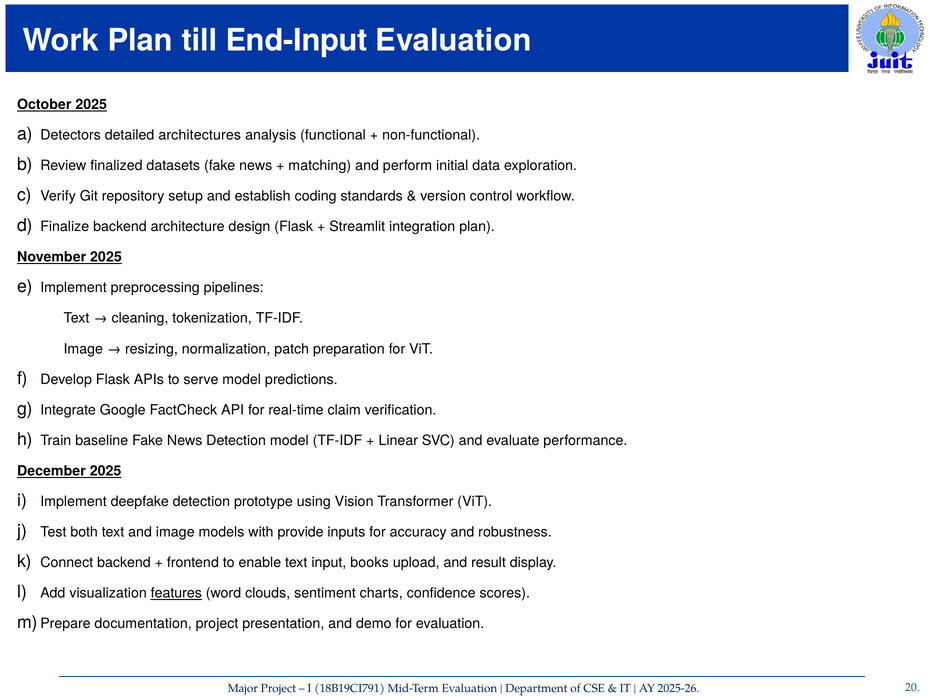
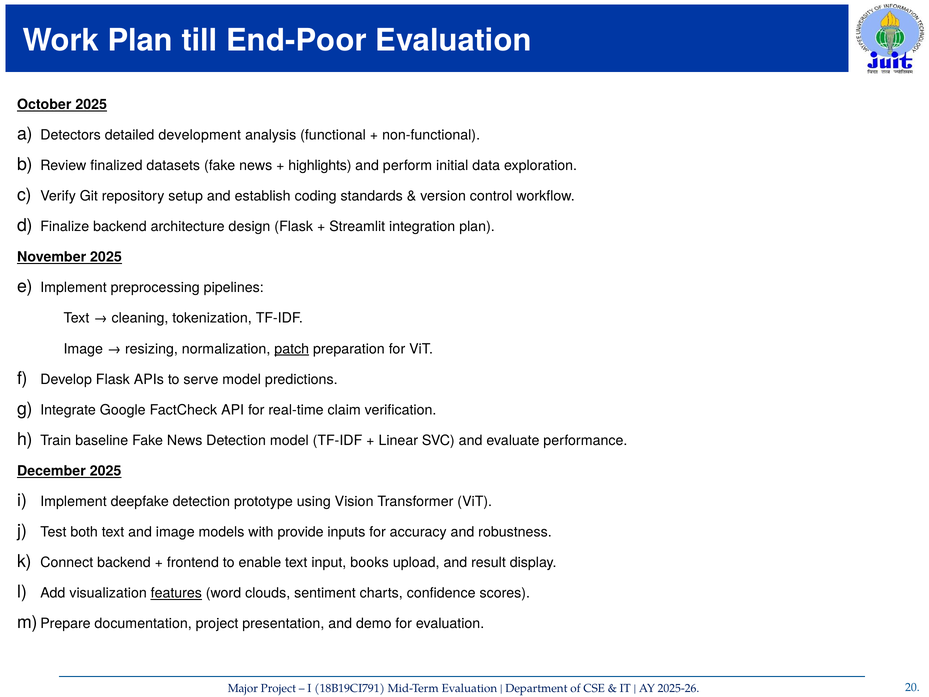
End-Input: End-Input -> End-Poor (296, 41)
architectures: architectures -> development (200, 135)
matching: matching -> highlights (320, 165)
patch underline: none -> present (292, 349)
